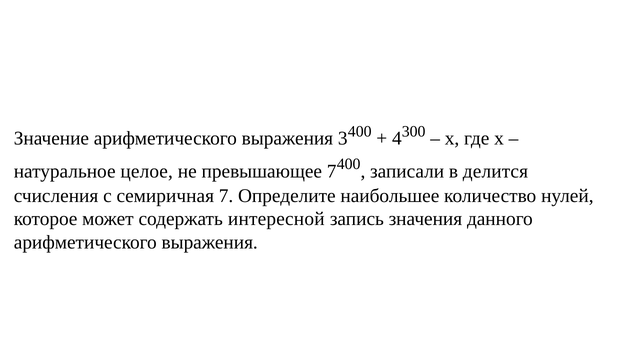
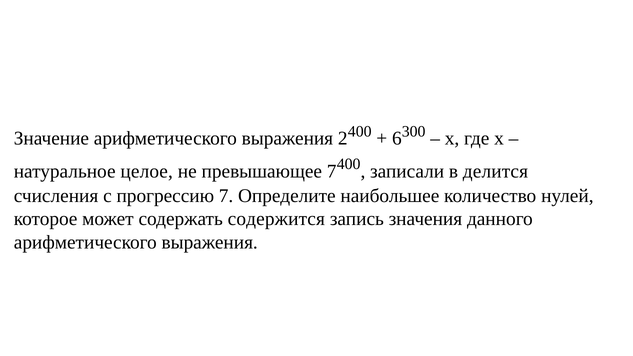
3: 3 -> 2 (343, 138)
4: 4 -> 6 (397, 138)
семиричная: семиричная -> прогрессию (165, 196)
интересной: интересной -> содержится (276, 219)
